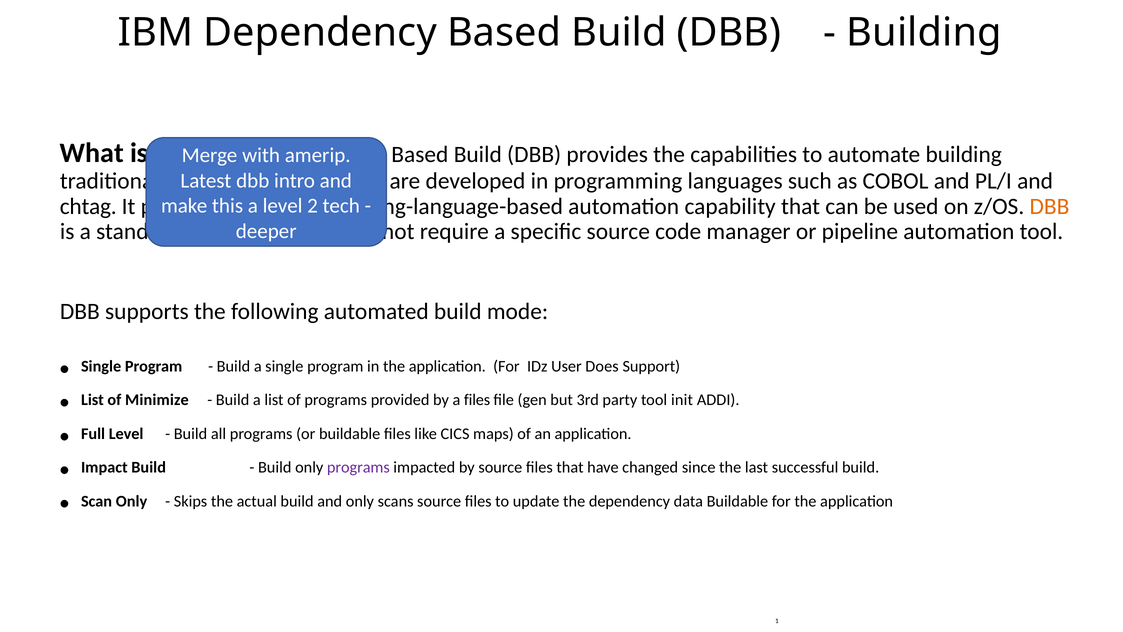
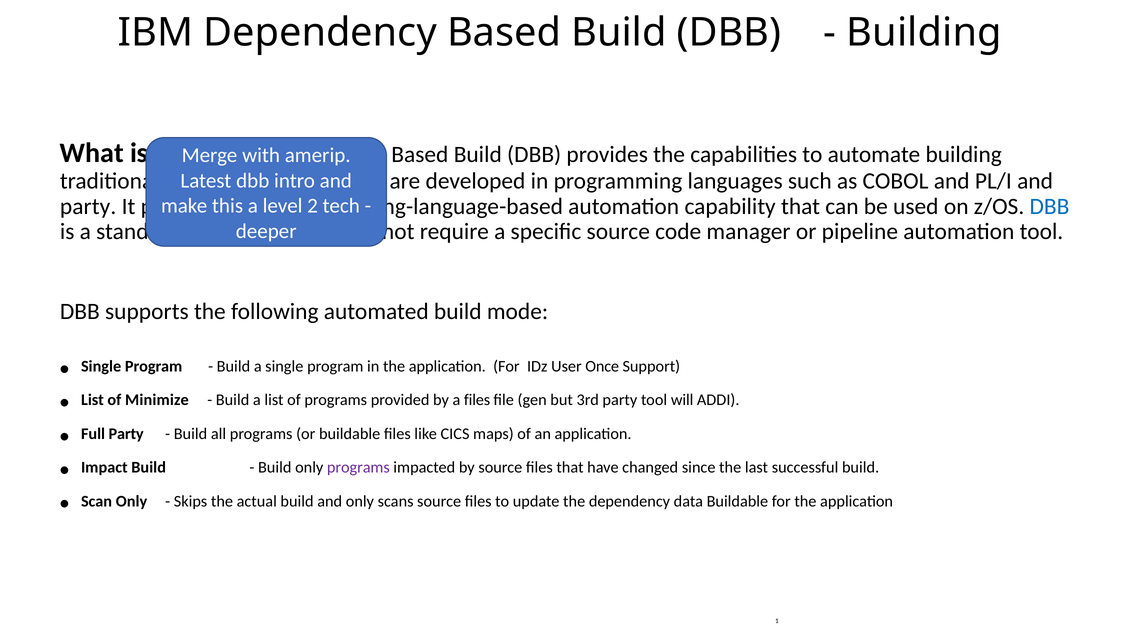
chtag: chtag -> party (88, 206)
DBB colour: orange -> blue (1050, 206)
User Does: Does -> Once (602, 366)
init: init -> will (682, 400)
Full Level: Level -> Party (126, 434)
